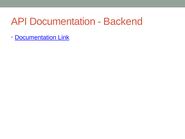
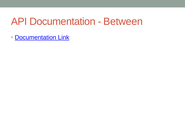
Backend: Backend -> Between (123, 22)
